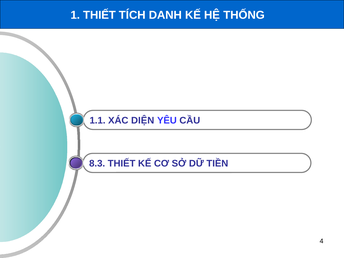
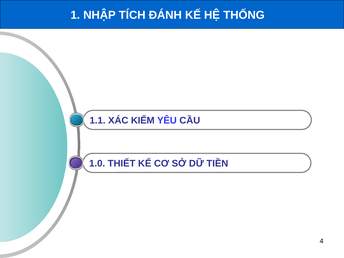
1 THIẾT: THIẾT -> NHẬP (100, 15)
DANH: DANH -> ĐÁNH (165, 15)
DIỆN: DIỆN -> KIẾM (143, 121)
8.3: 8.3 -> 1.0 (97, 164)
